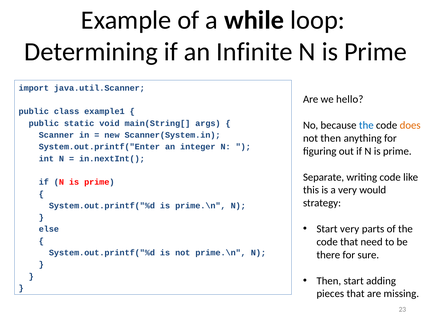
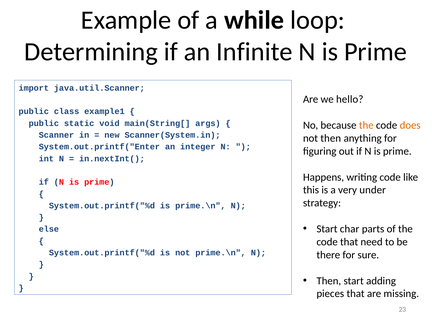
the colour: blue -> orange (366, 125)
Separate: Separate -> Happens (324, 177)
would: would -> under (373, 190)
Start very: very -> char (350, 229)
